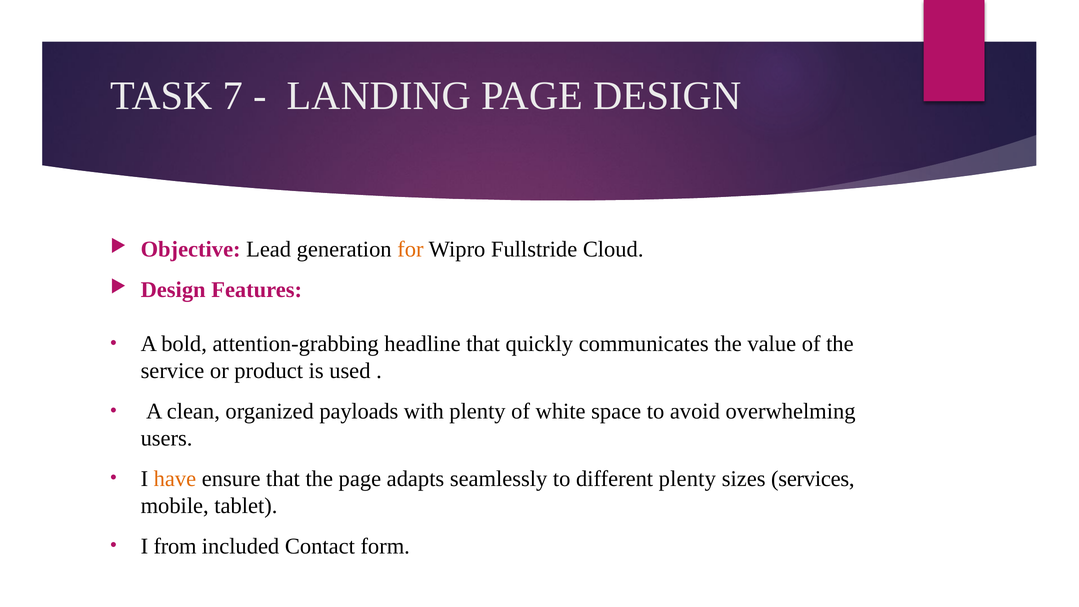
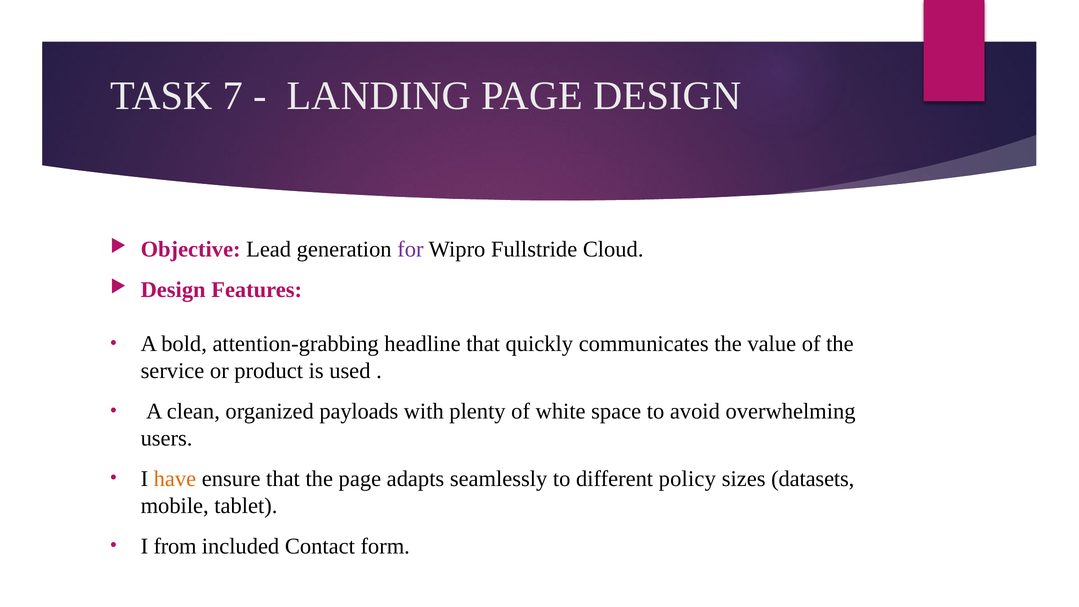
for colour: orange -> purple (410, 250)
different plenty: plenty -> policy (687, 479)
services: services -> datasets (813, 479)
